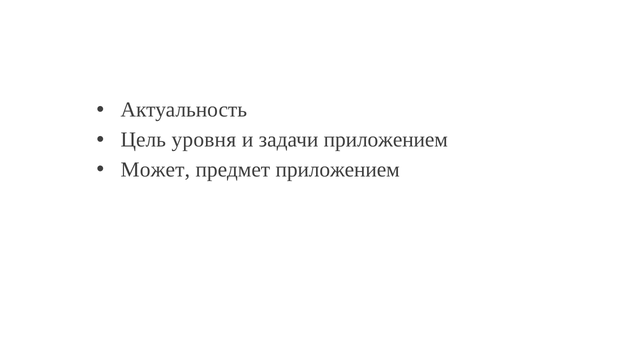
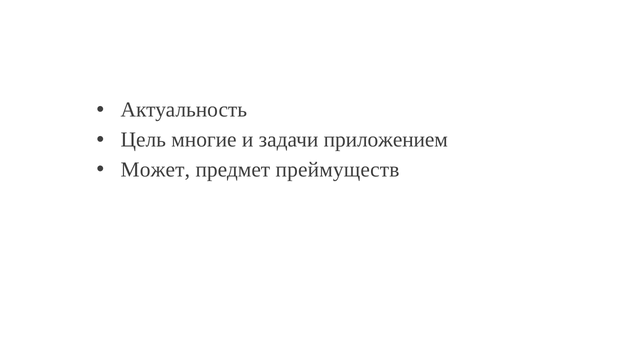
уровня: уровня -> многие (204, 140)
предмет приложением: приложением -> преймуществ (337, 170)
